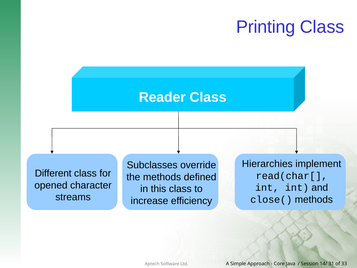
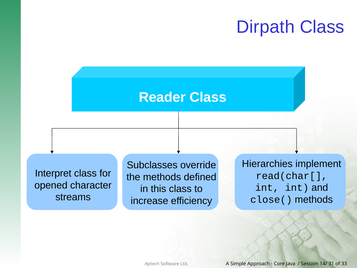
Printing: Printing -> Dirpath (266, 27)
Different: Different -> Interpret (53, 173)
